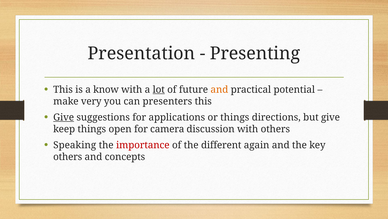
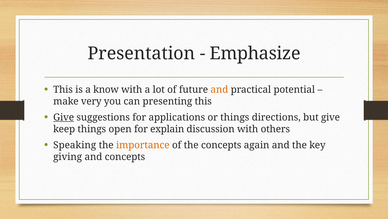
Presenting: Presenting -> Emphasize (255, 53)
lot underline: present -> none (159, 89)
presenters: presenters -> presenting (167, 101)
camera: camera -> explain (167, 129)
importance colour: red -> orange (143, 145)
the different: different -> concepts (221, 145)
others: others -> giving (68, 156)
